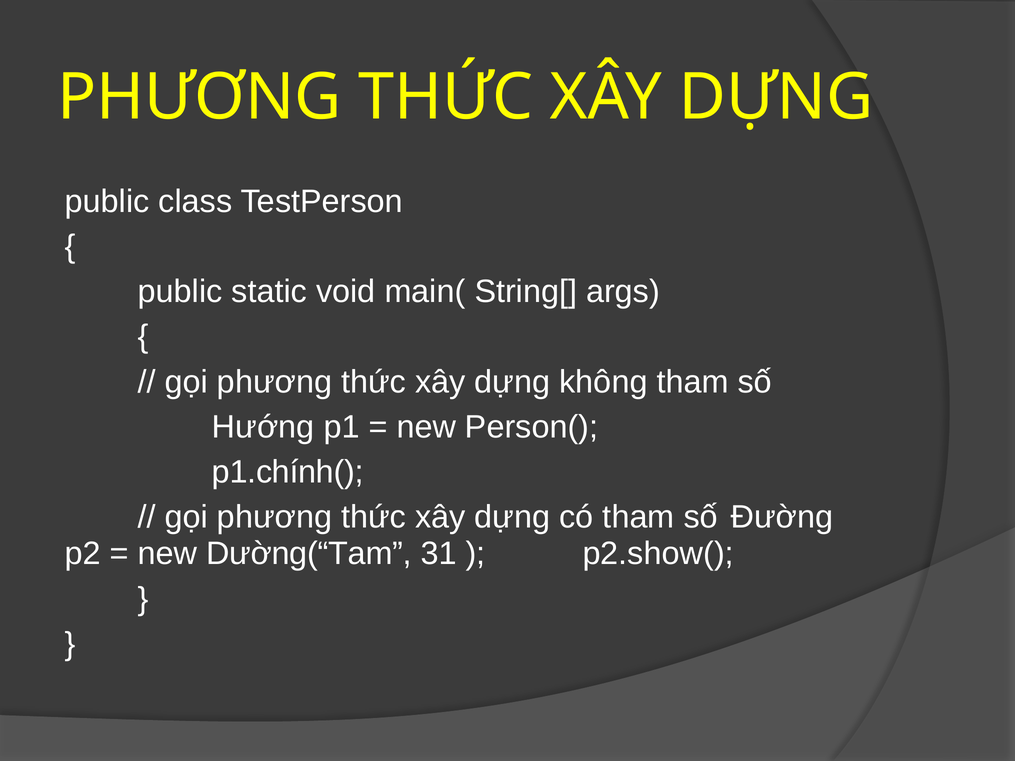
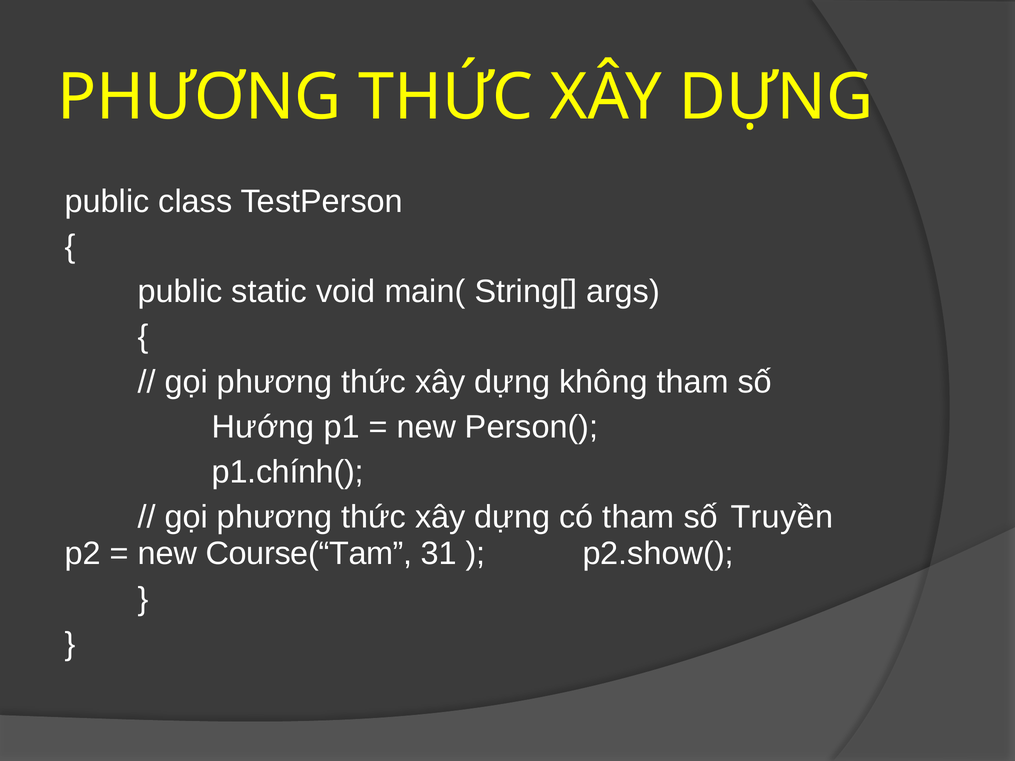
Đường: Đường -> Truyền (782, 517)
Dường(“Tam: Dường(“Tam -> Course(“Tam (309, 554)
